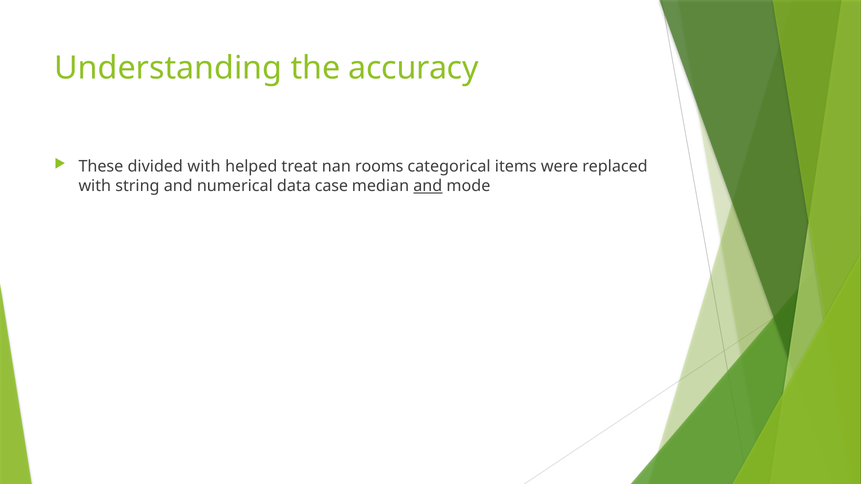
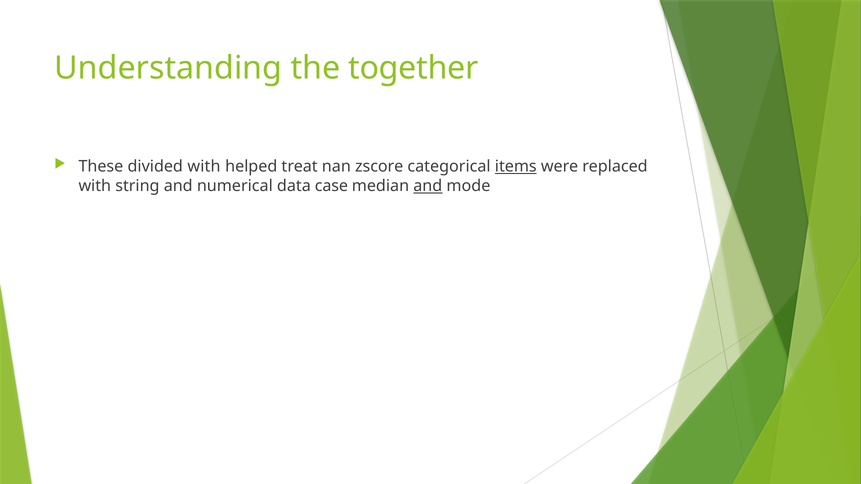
accuracy: accuracy -> together (413, 68)
rooms: rooms -> zscore (379, 167)
items underline: none -> present (516, 167)
